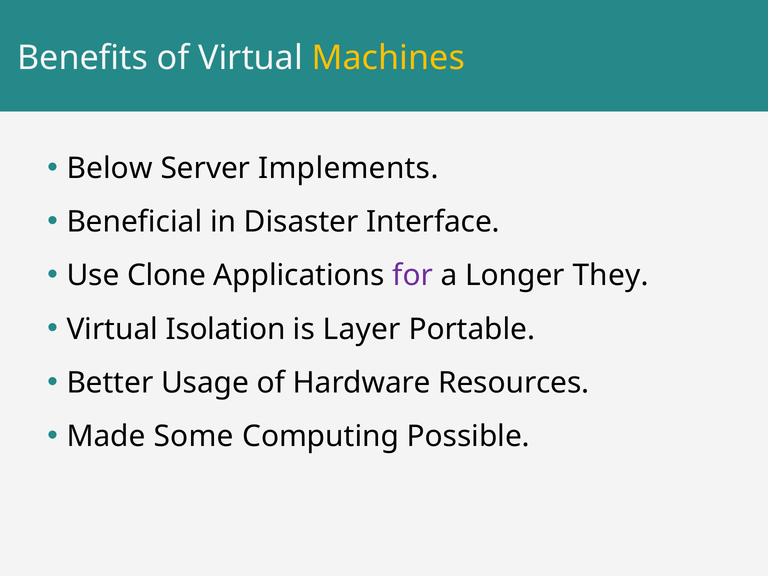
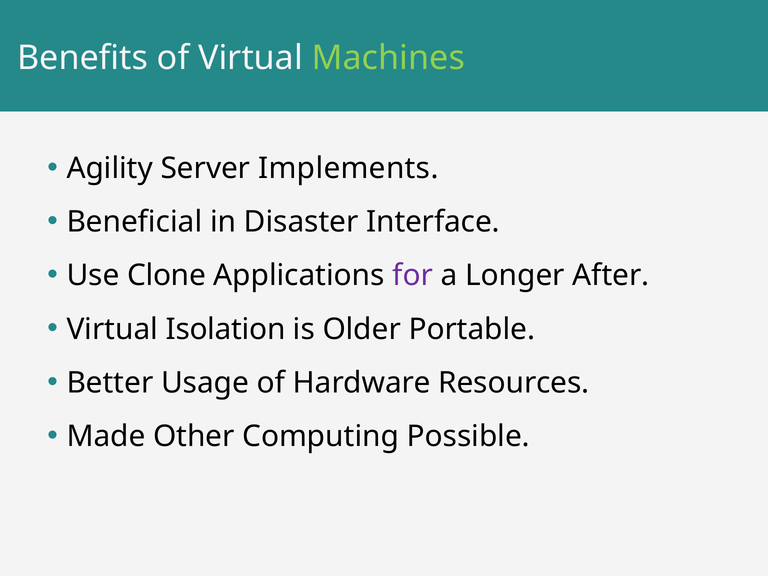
Machines colour: yellow -> light green (388, 58)
Below: Below -> Agility (110, 168)
They: They -> After (611, 276)
Layer: Layer -> Older (362, 329)
Some: Some -> Other (194, 437)
